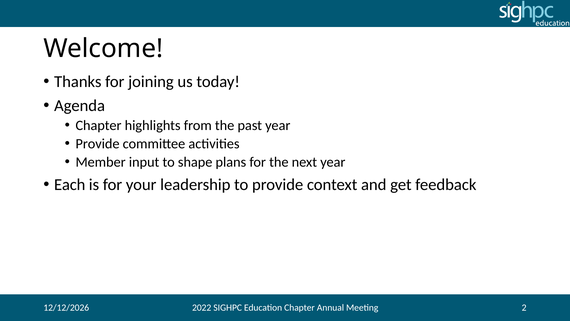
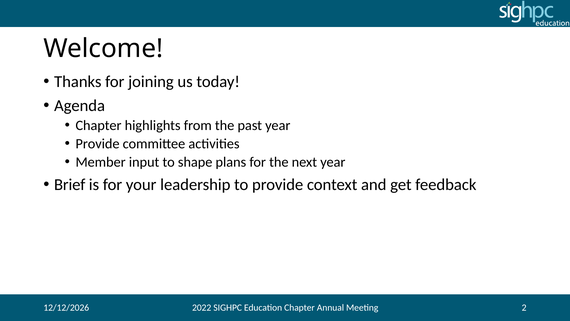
Each: Each -> Brief (70, 184)
